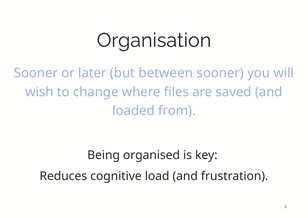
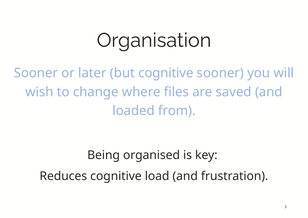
but between: between -> cognitive (166, 73)
